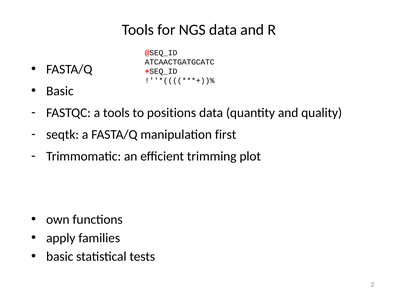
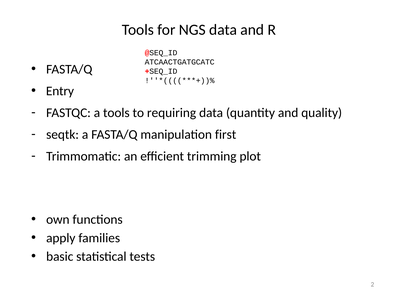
Basic: Basic -> Entry (60, 91)
positions: positions -> requiring (172, 113)
